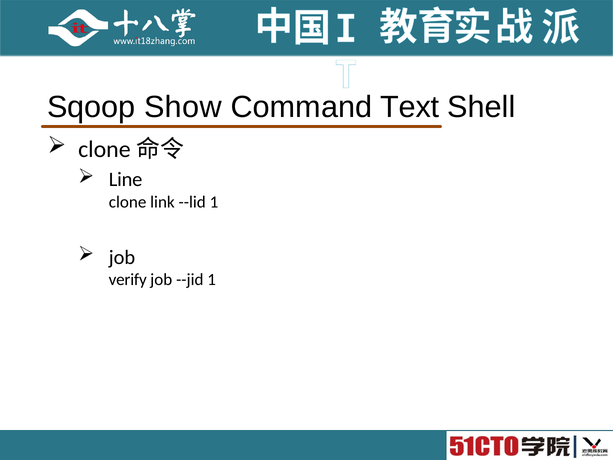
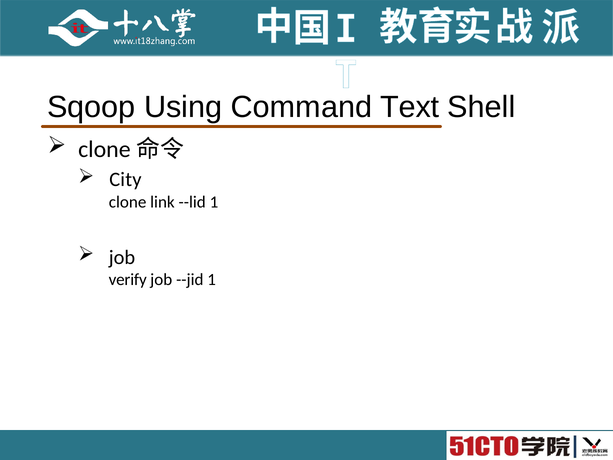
Show: Show -> Using (183, 107)
Line: Line -> City (125, 180)
